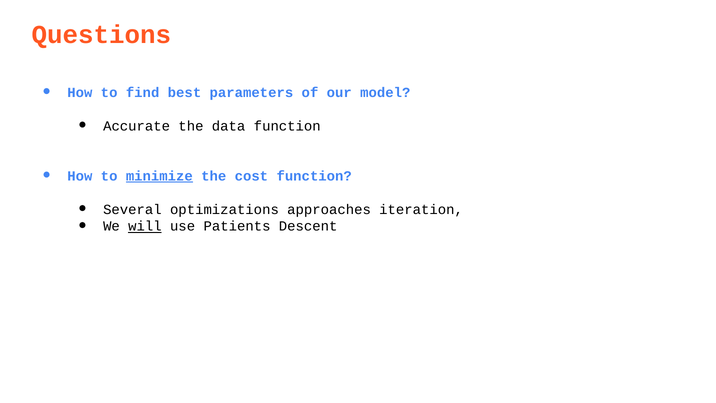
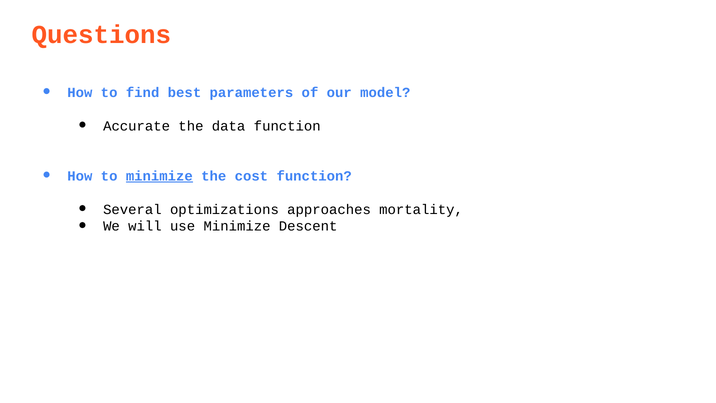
iteration: iteration -> mortality (421, 209)
will underline: present -> none (145, 226)
use Patients: Patients -> Minimize (237, 226)
